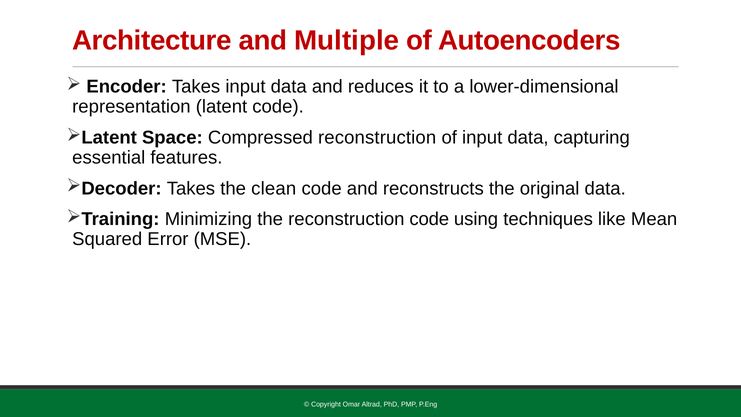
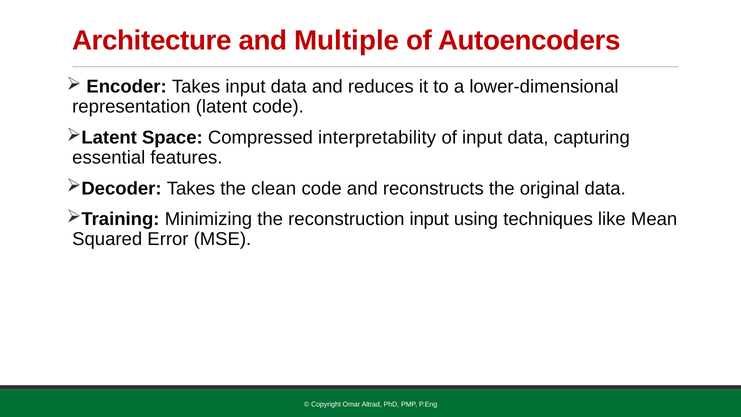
Compressed reconstruction: reconstruction -> interpretability (377, 138)
reconstruction code: code -> input (429, 219)
